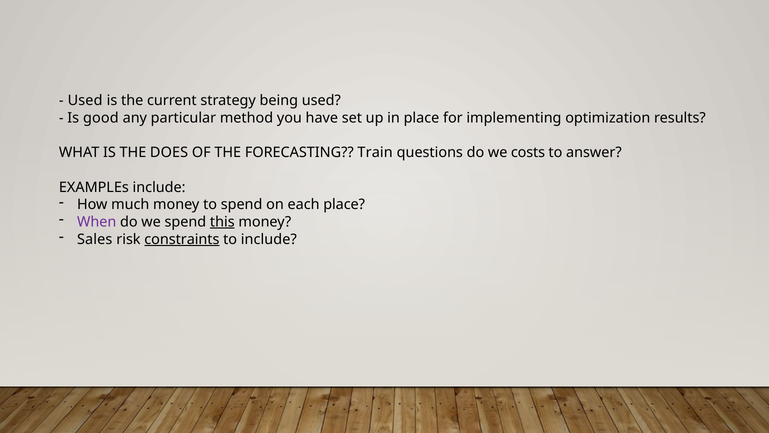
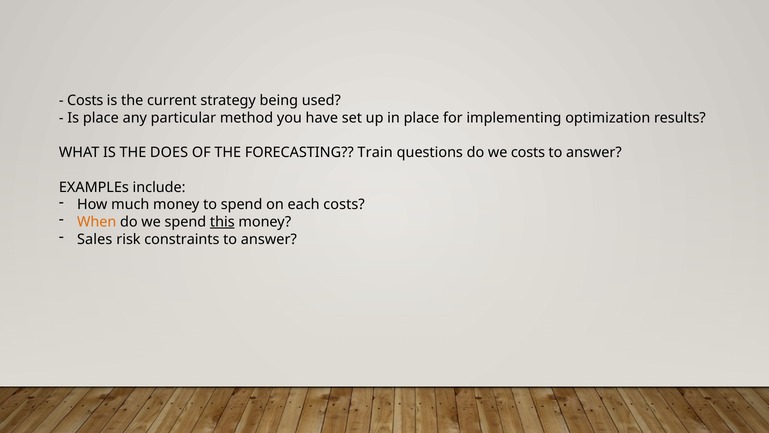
Used: Used -> Costs (85, 101)
Is good: good -> place (101, 118)
each place: place -> costs (344, 204)
When colour: purple -> orange (97, 222)
constraints underline: present -> none (182, 239)
include: include -> answer (269, 239)
